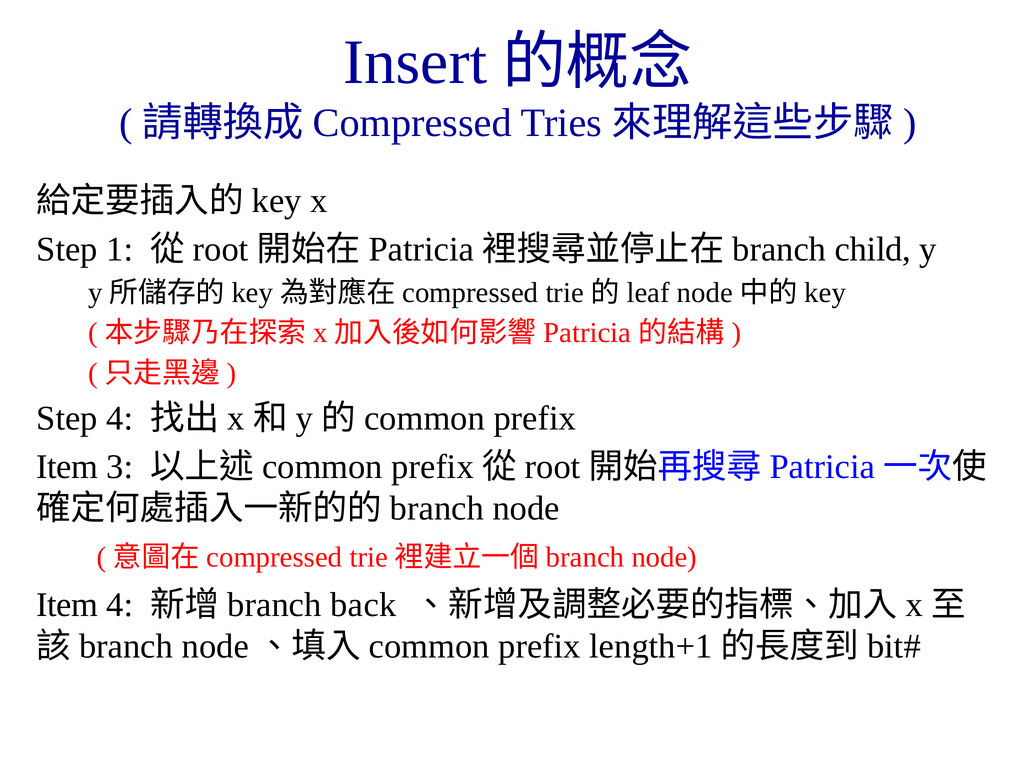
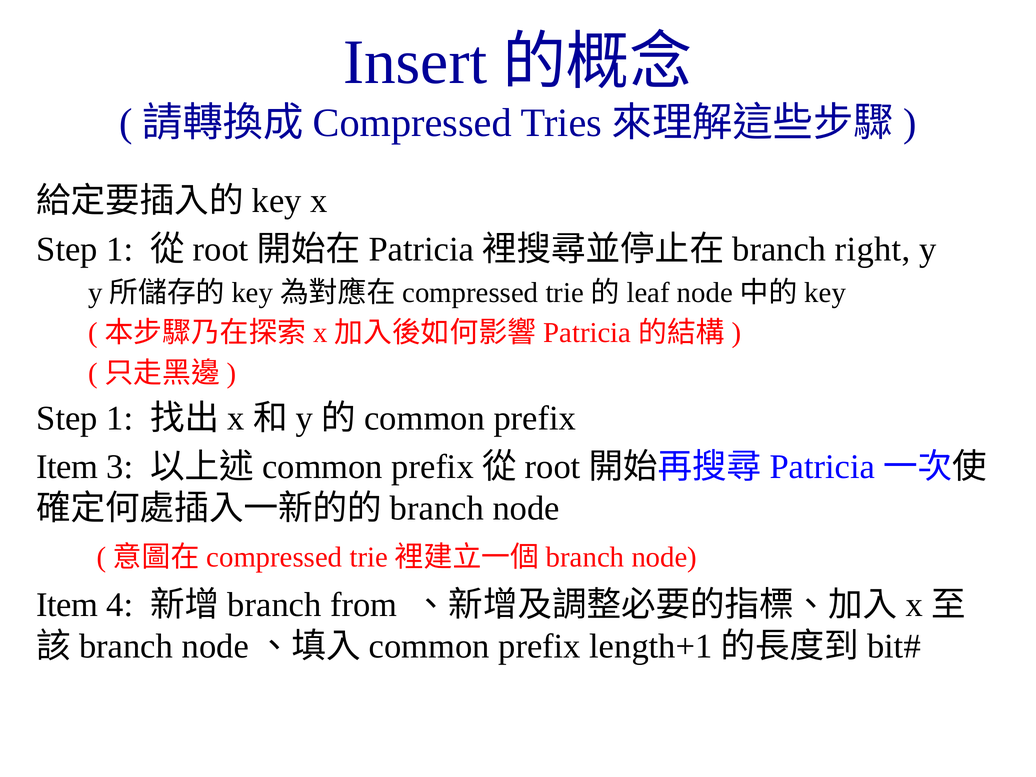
child: child -> right (873, 249)
4: 4 -> 1 (120, 419)
back: back -> from (364, 605)
